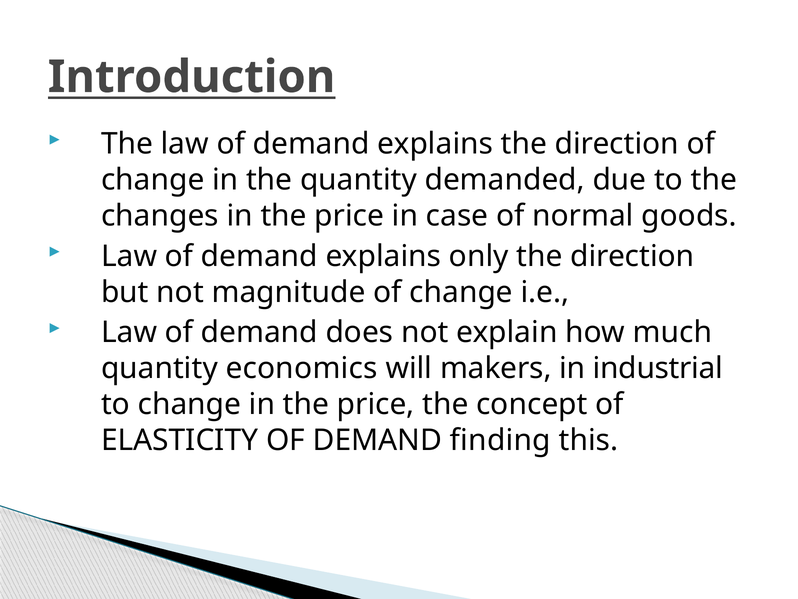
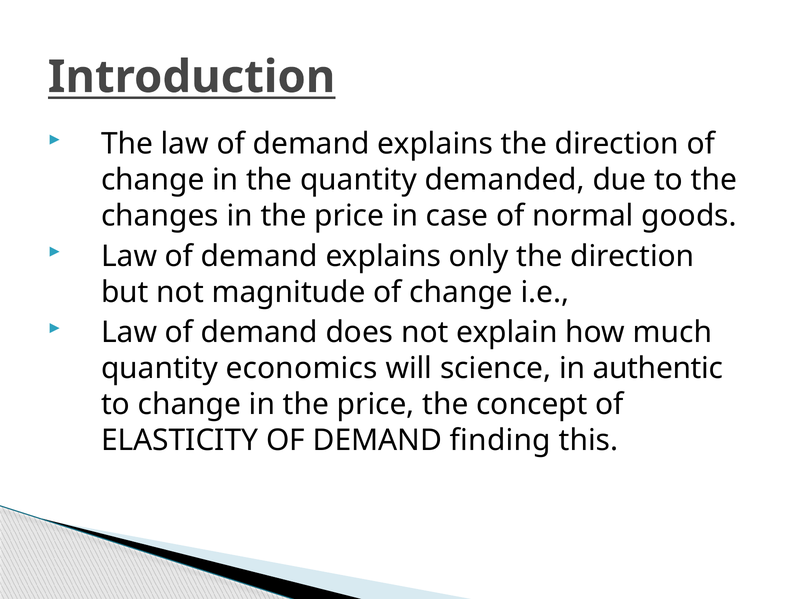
makers: makers -> science (496, 368)
industrial: industrial -> authentic (658, 368)
